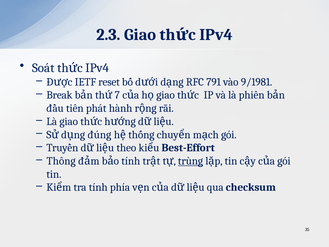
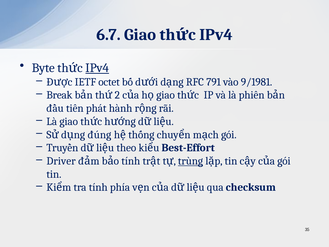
2.3: 2.3 -> 6.7 (108, 35)
Soát: Soát -> Byte (43, 68)
IPv4 underline: none -> present (97, 68)
reset: reset -> octet (109, 82)
7: 7 -> 2 (117, 95)
Thông: Thông -> Driver (61, 161)
